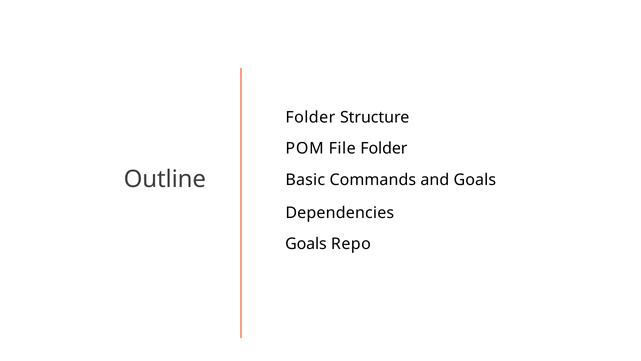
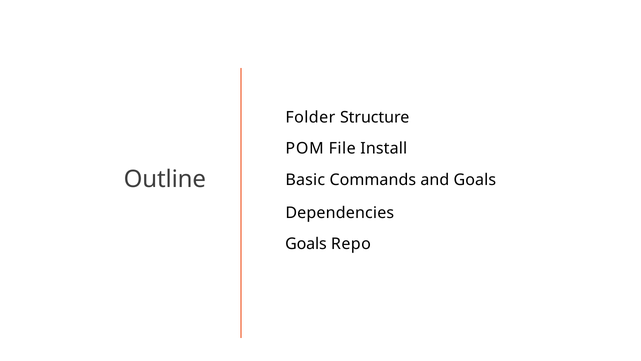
File Folder: Folder -> Install (384, 148)
